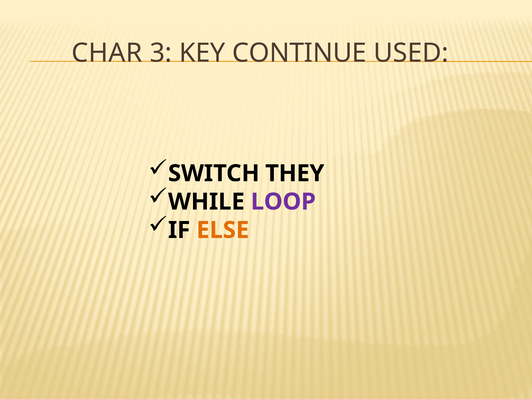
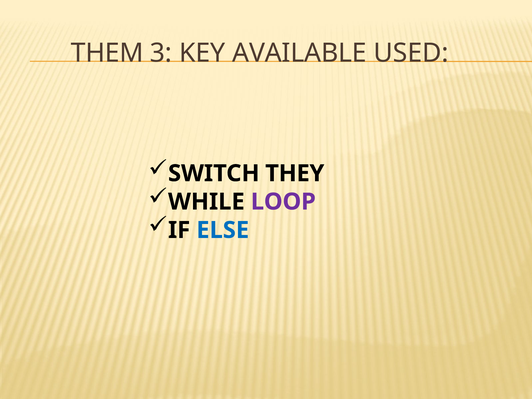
CHAR: CHAR -> THEM (107, 53)
CONTINUE: CONTINUE -> AVAILABLE (299, 53)
ELSE colour: orange -> blue (223, 230)
